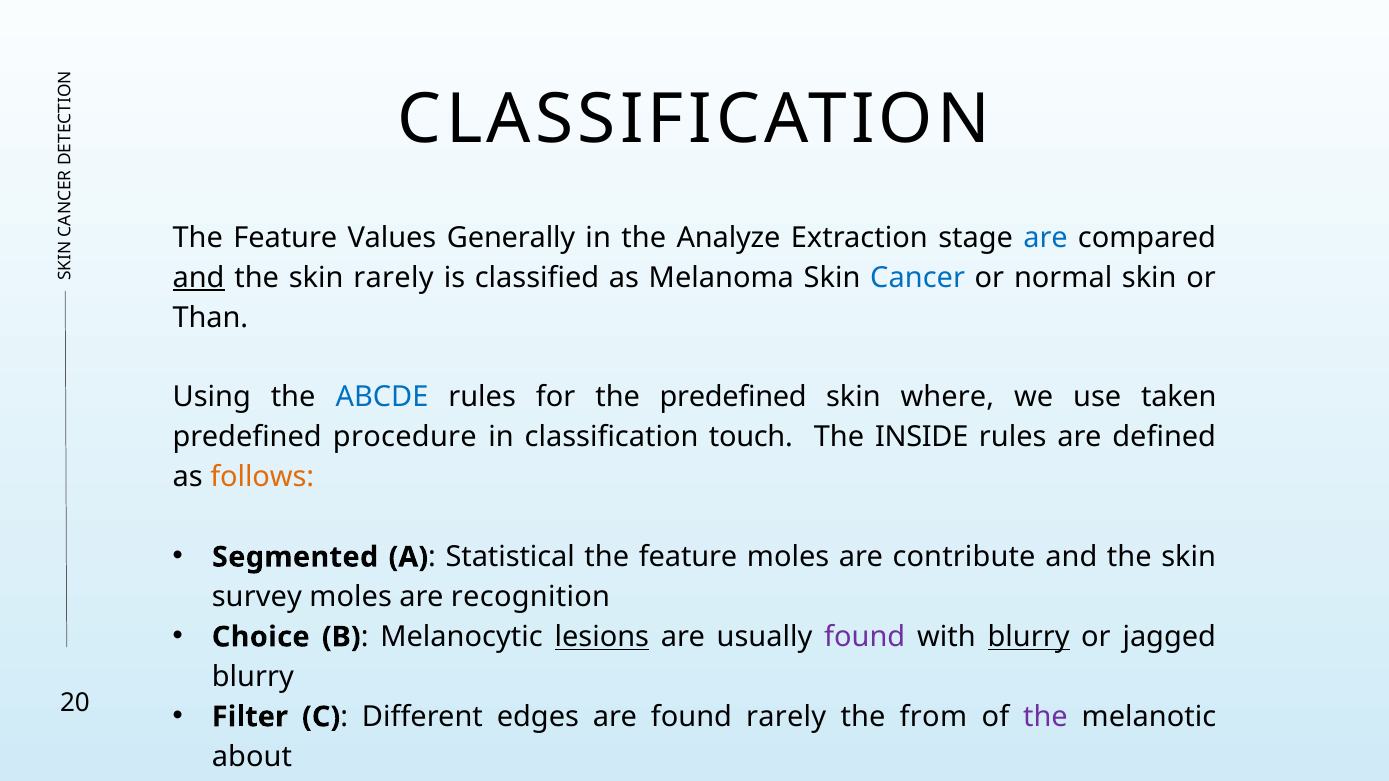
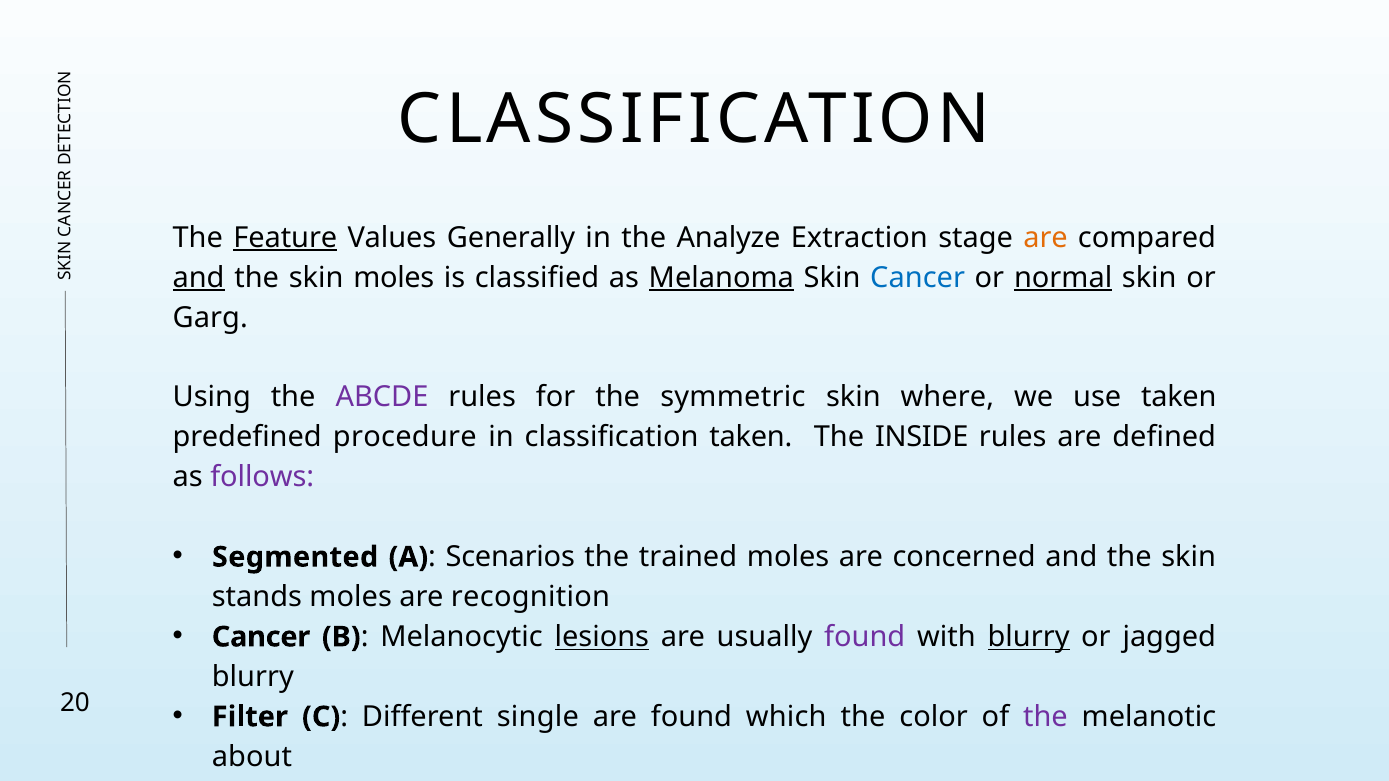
Feature underline: none -> present (285, 238)
are colour: blue -> orange (1046, 238)
skin rarely: rarely -> moles (394, 278)
Melanoma underline: none -> present (721, 278)
normal underline: none -> present (1063, 278)
Than: Than -> Garg (210, 318)
ABCDE colour: blue -> purple (382, 398)
the predefined: predefined -> symmetric (733, 398)
classification touch: touch -> taken (751, 437)
follows colour: orange -> purple (262, 477)
Statistical: Statistical -> Scenarios (510, 557)
feature: feature -> trained (688, 557)
contribute: contribute -> concerned (964, 557)
survey: survey -> stands (257, 597)
Choice: Choice -> Cancer (261, 637)
edges: edges -> single (538, 717)
found rarely: rarely -> which (786, 717)
from: from -> color (934, 717)
